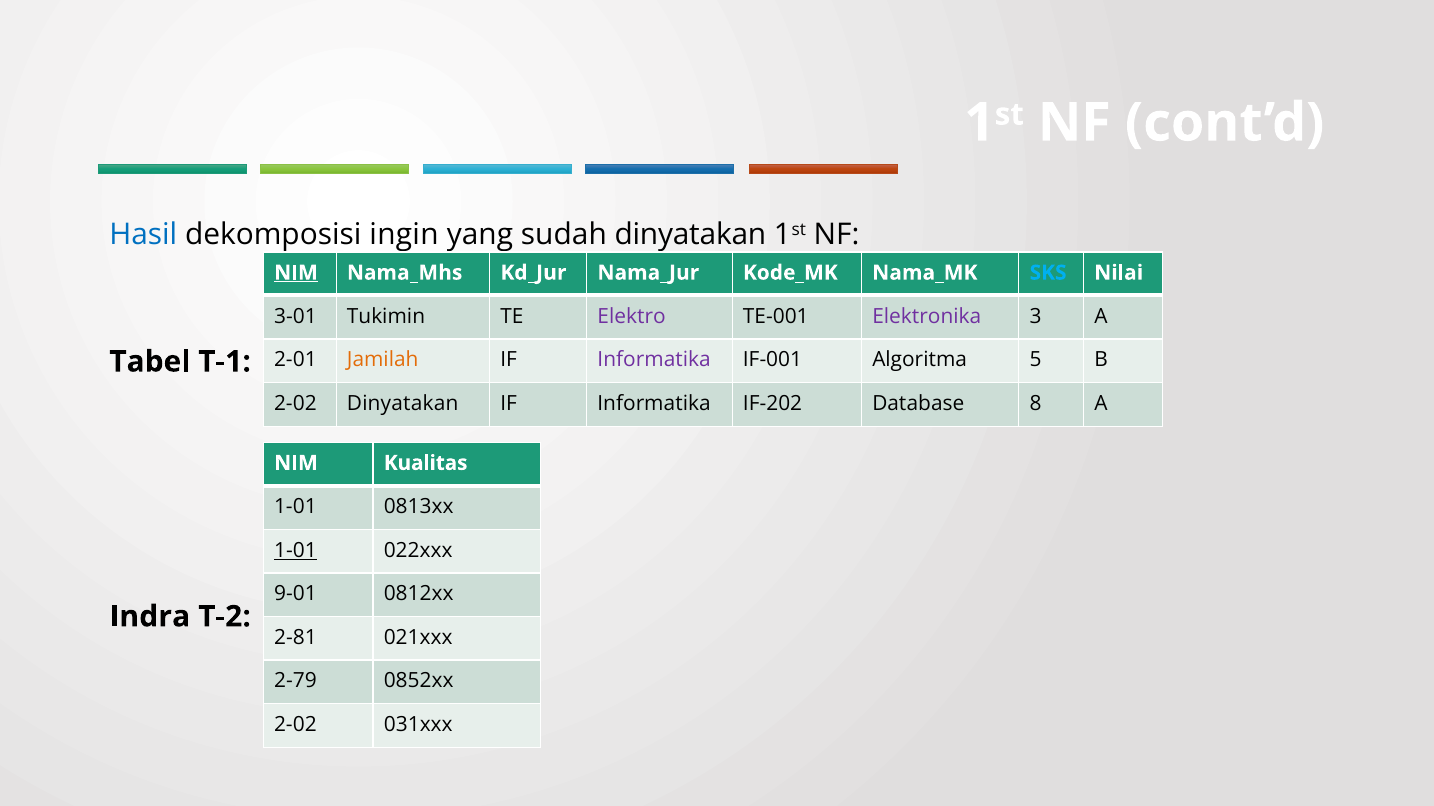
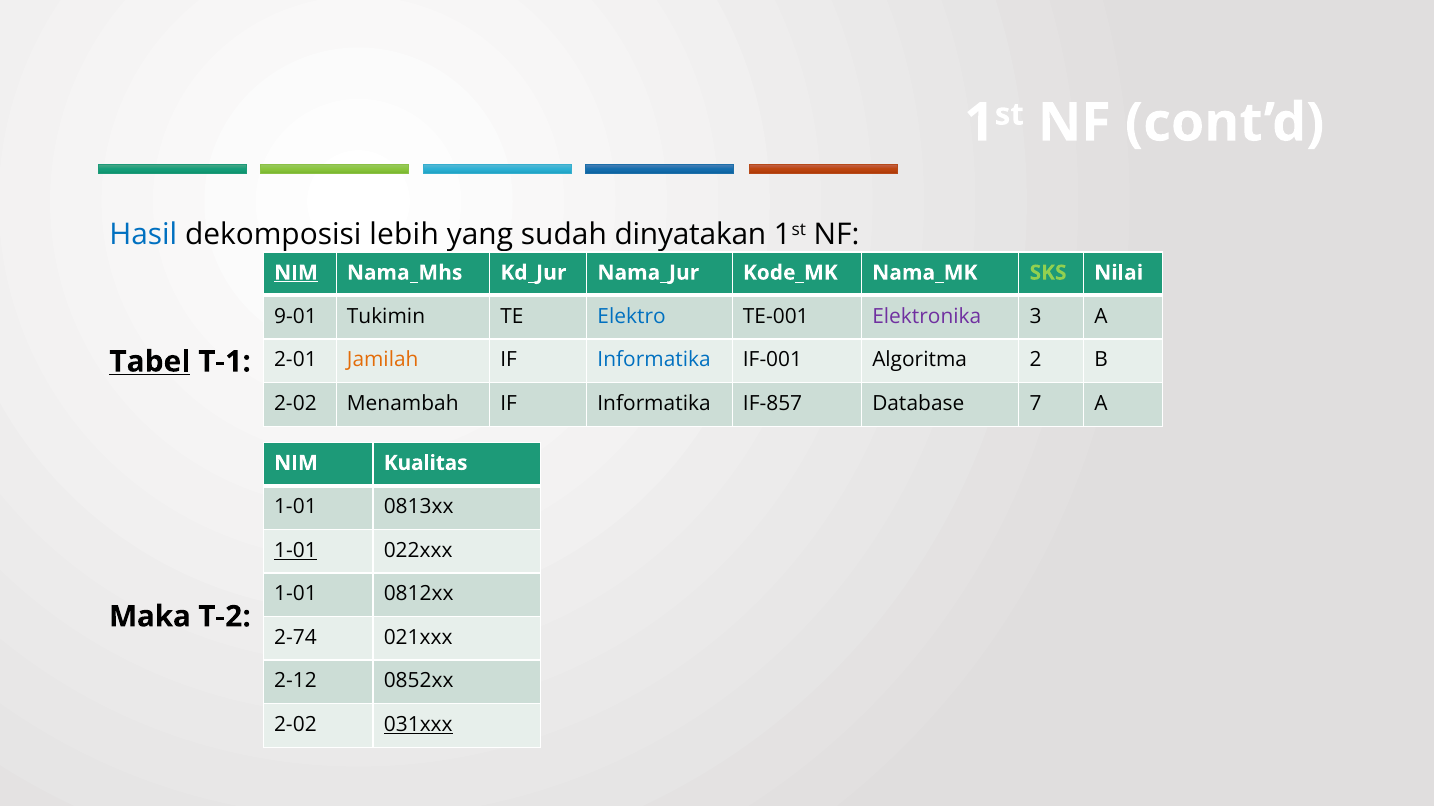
ingin: ingin -> lebih (404, 234)
SKS colour: light blue -> light green (1048, 273)
3-01: 3-01 -> 9-01 (295, 317)
Elektro colour: purple -> blue (632, 317)
Tabel underline: none -> present (150, 362)
Informatika colour: purple -> blue (654, 360)
5: 5 -> 2 (1036, 360)
2-02 Dinyatakan: Dinyatakan -> Menambah (403, 404)
IF-202: IF-202 -> IF-857 (773, 404)
8: 8 -> 7 (1036, 404)
9-01: 9-01 -> 1-01 (295, 594)
Indra: Indra -> Maka (150, 617)
2-81: 2-81 -> 2-74 (295, 638)
2-79: 2-79 -> 2-12 (295, 681)
031xxx underline: none -> present (418, 725)
